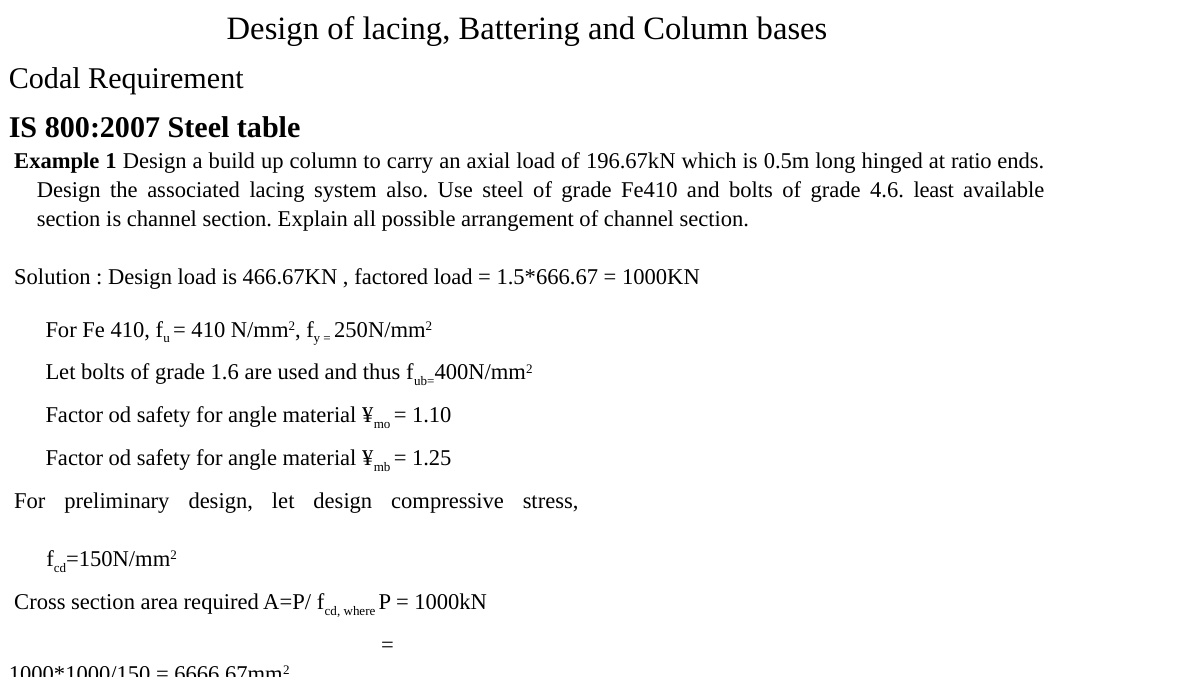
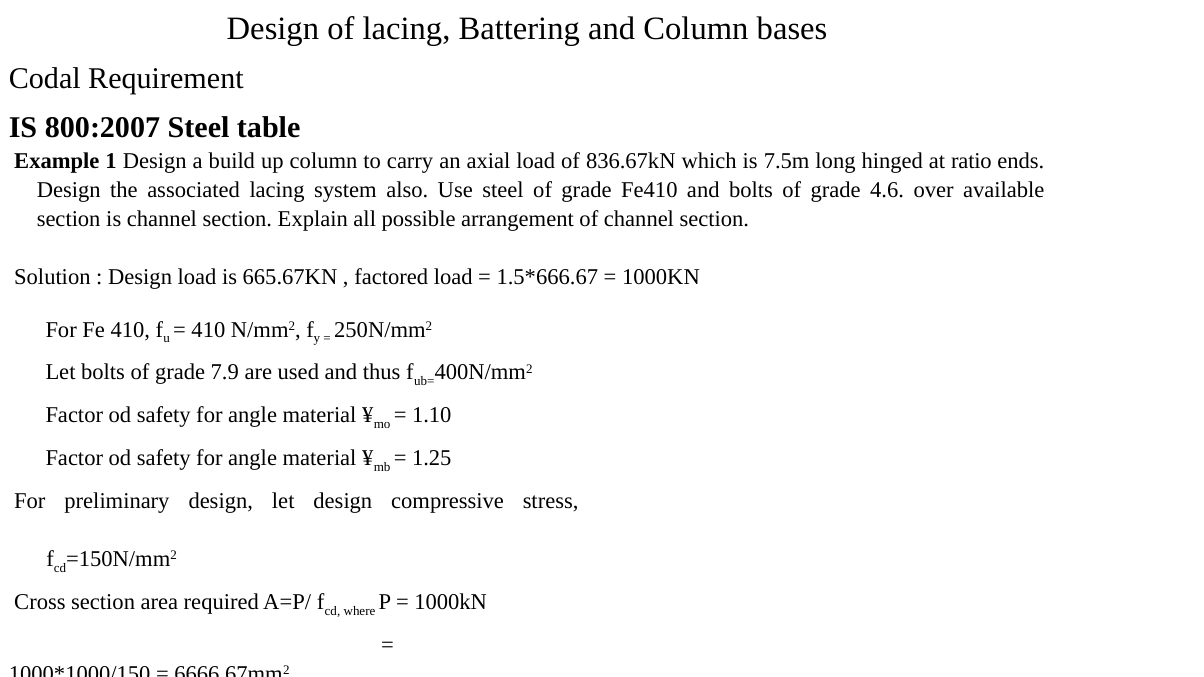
196.67kN: 196.67kN -> 836.67kN (631, 161)
0.5m: 0.5m -> 7.5m (787, 161)
least: least -> over (934, 190)
466.67KN: 466.67KN -> 665.67KN (290, 277)
1.6: 1.6 -> 7.9 (225, 373)
